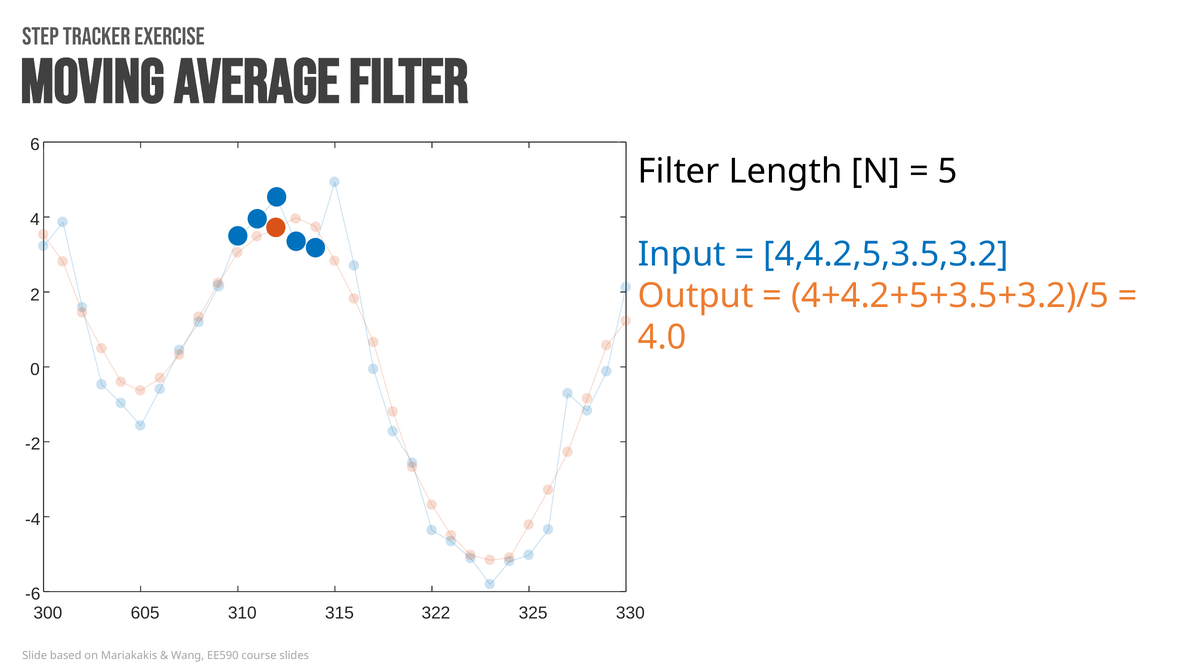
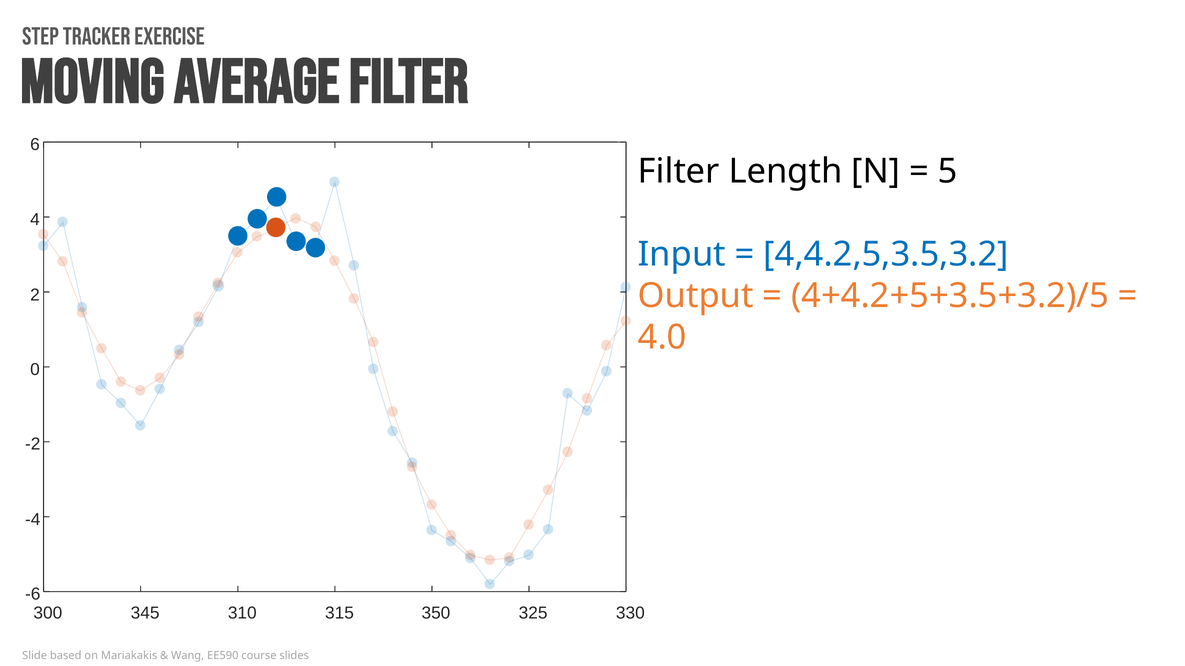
605: 605 -> 345 (145, 613)
322: 322 -> 350 (436, 613)
